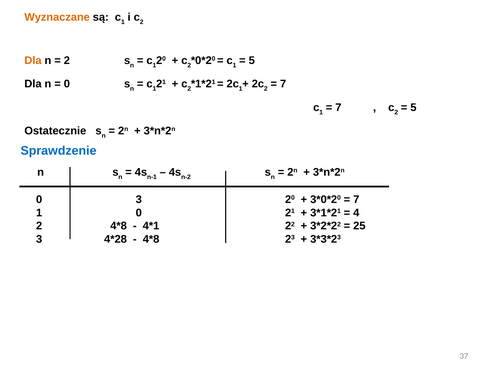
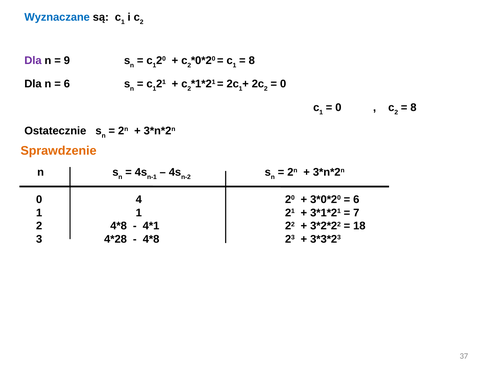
Wyznaczane colour: orange -> blue (57, 17)
Dla colour: orange -> purple (33, 61)
2: 2 -> 9 (67, 61)
5: 5 -> 8 (252, 61)
0: 0 -> 6 (67, 84)
7: 7 -> 0 (283, 84)
7: 7 -> 0 (338, 108)
5: 5 -> 8 (413, 108)
Sprawdzenie colour: blue -> orange (59, 151)
0 3: 3 -> 4 (139, 200)
7: 7 -> 6 (356, 200)
1 0: 0 -> 1 (139, 213)
4: 4 -> 7 (356, 213)
25: 25 -> 18 (359, 226)
